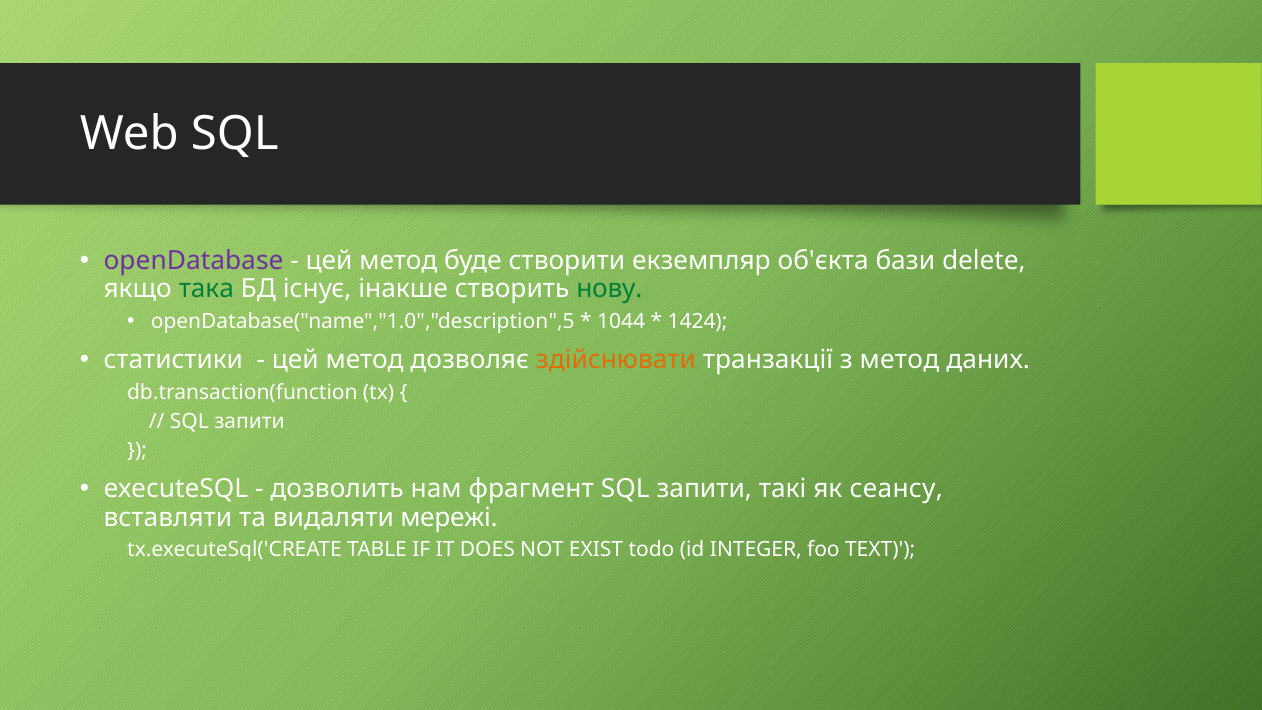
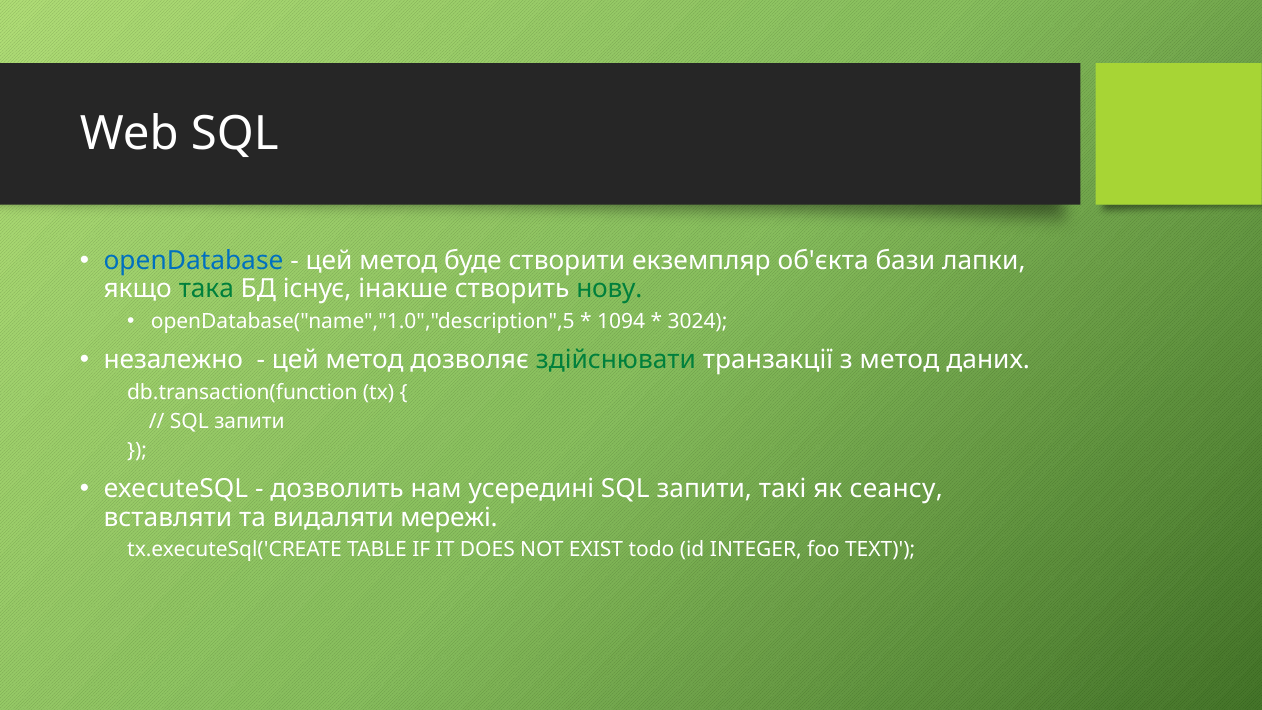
openDatabase colour: purple -> blue (194, 261)
delete: delete -> лапки (984, 261)
1044: 1044 -> 1094 (621, 321)
1424: 1424 -> 3024 (697, 321)
статистики: статистики -> незалежно (173, 360)
здійснювати colour: orange -> green (616, 360)
фрагмент: фрагмент -> усередині (531, 489)
